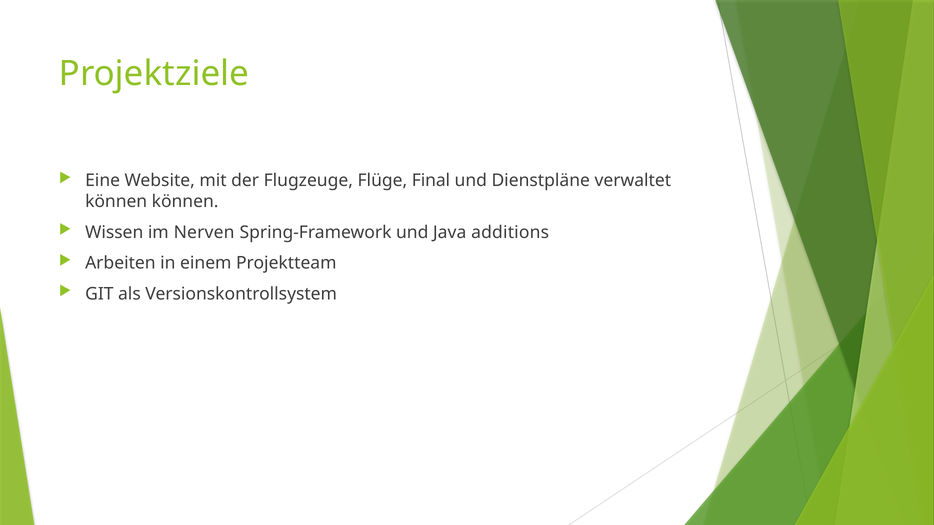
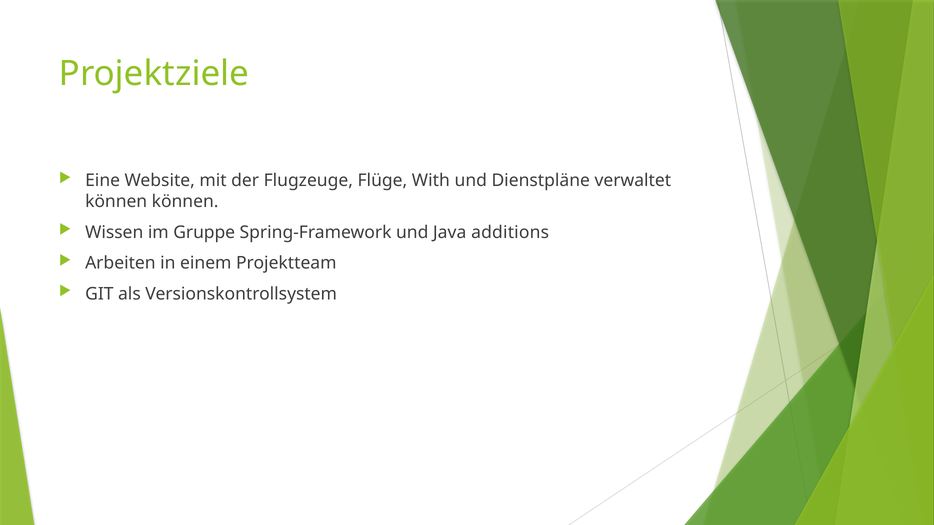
Final: Final -> With (431, 181)
Nerven: Nerven -> Gruppe (204, 233)
